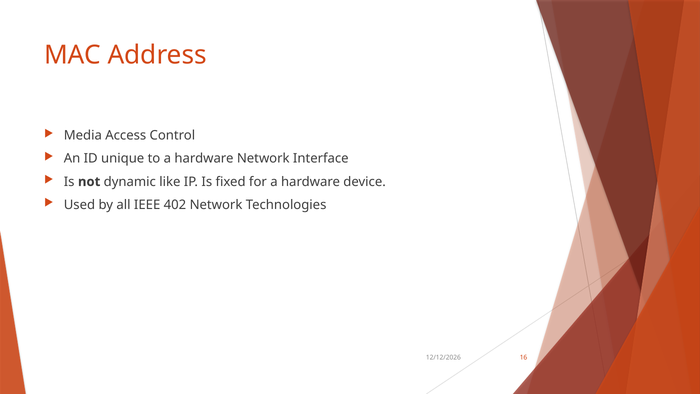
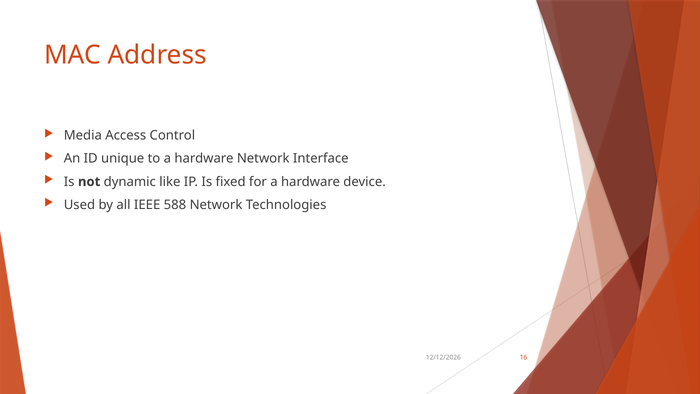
402: 402 -> 588 (175, 205)
